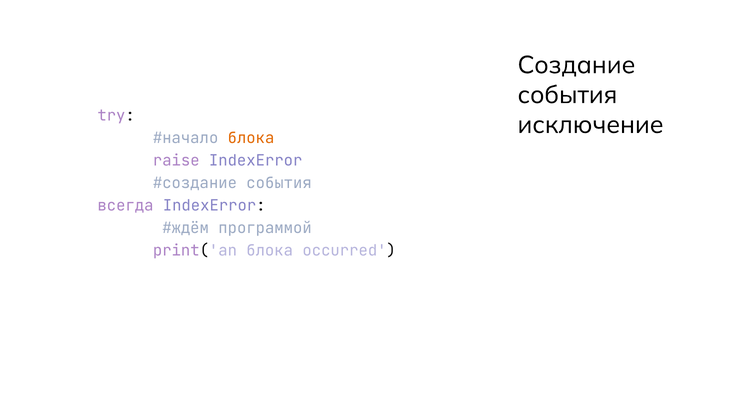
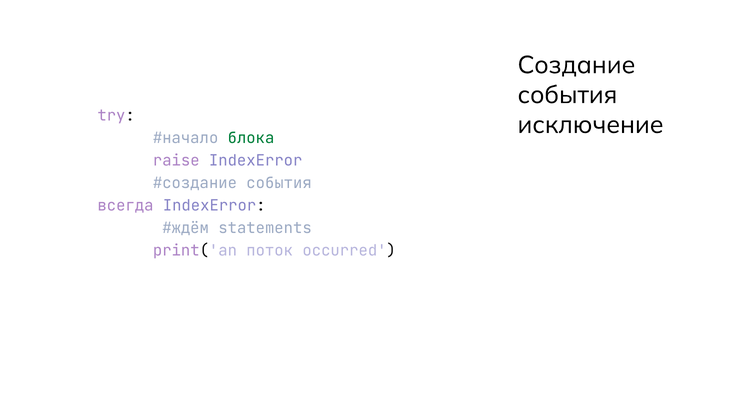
блока colour: orange -> green (251, 138)
программой: программой -> statements (265, 228)
print('an блока: блока -> поток (270, 251)
